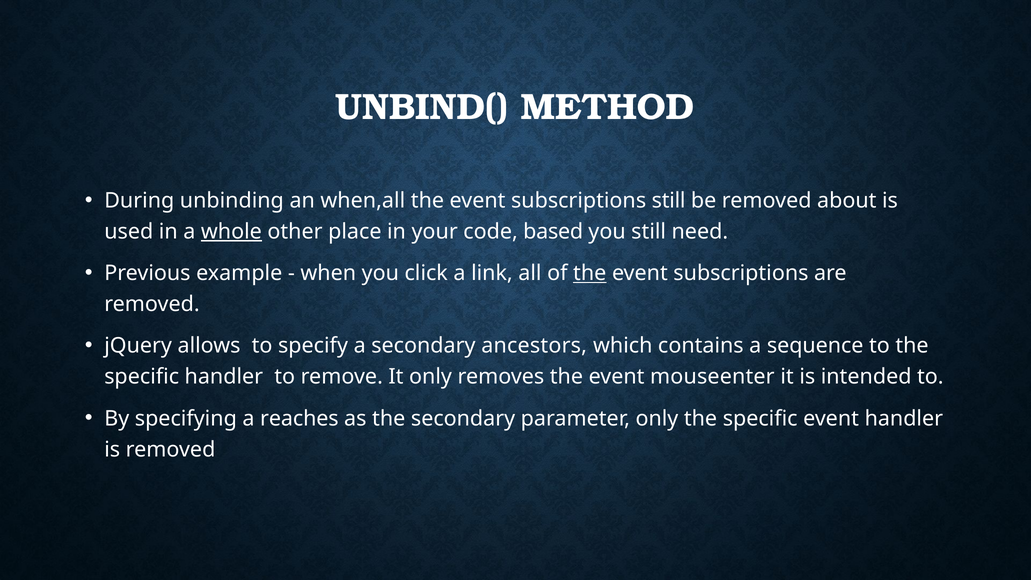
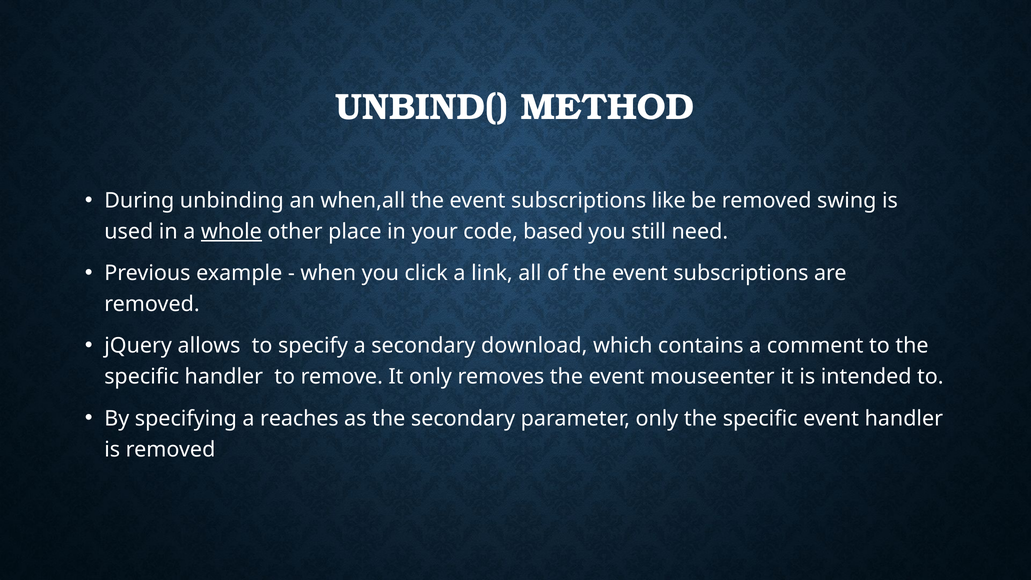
subscriptions still: still -> like (669, 201)
about: about -> swing (847, 201)
the underline: present -> none (590, 273)
ancestors: ancestors -> download (534, 346)
sequence: sequence -> comment (815, 346)
